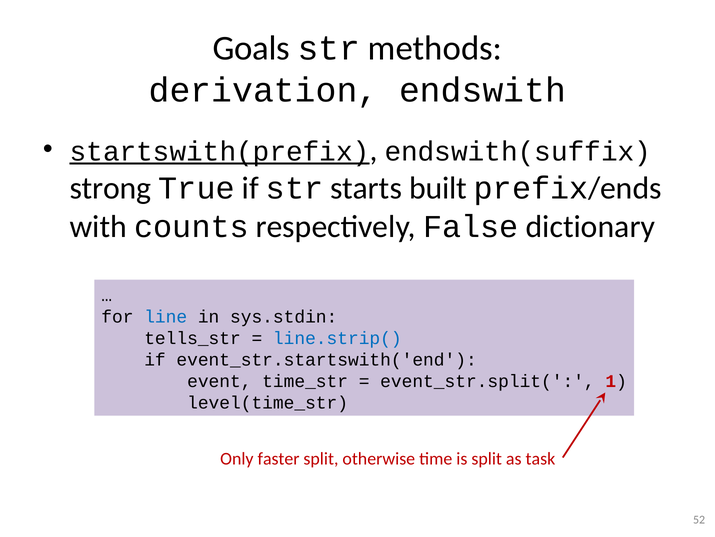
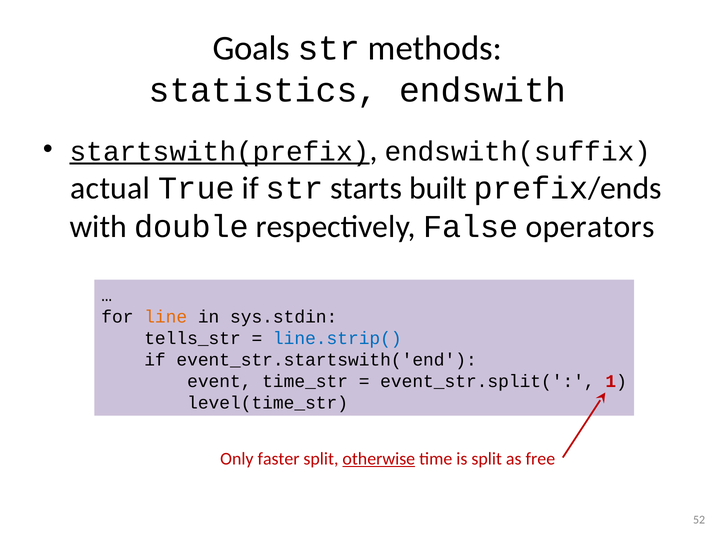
derivation: derivation -> statistics (263, 90)
strong: strong -> actual (110, 188)
counts: counts -> double (192, 226)
dictionary: dictionary -> operators (590, 226)
line colour: blue -> orange (166, 316)
otherwise underline: none -> present (379, 458)
task: task -> free (540, 458)
